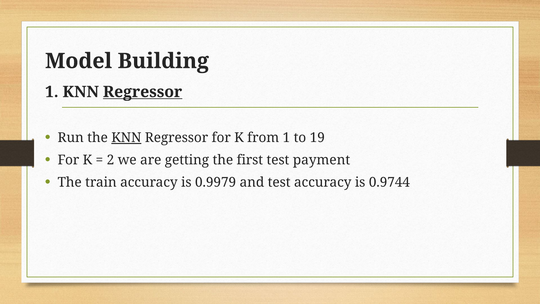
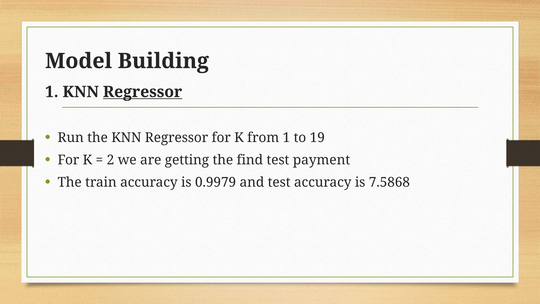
KNN underline: present -> none (126, 138)
first: first -> find (250, 160)
0.9744: 0.9744 -> 7.5868 (389, 182)
